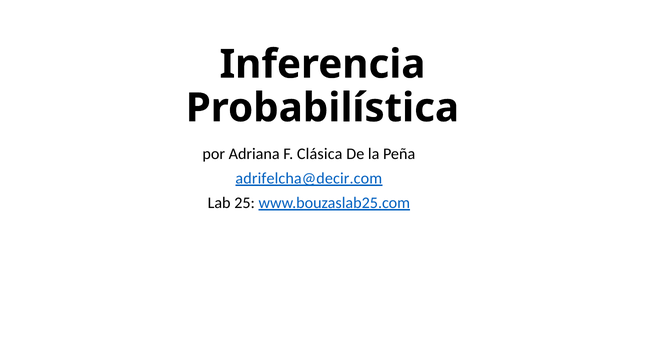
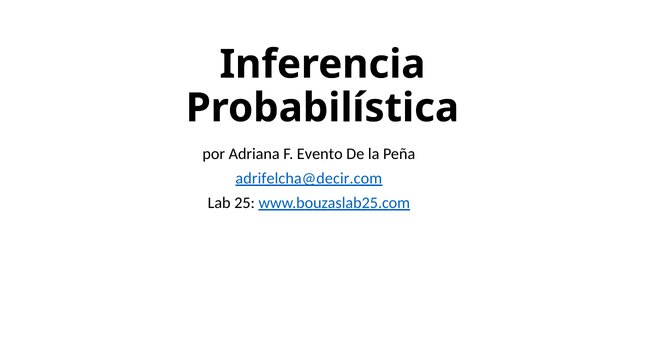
Clásica: Clásica -> Evento (320, 154)
